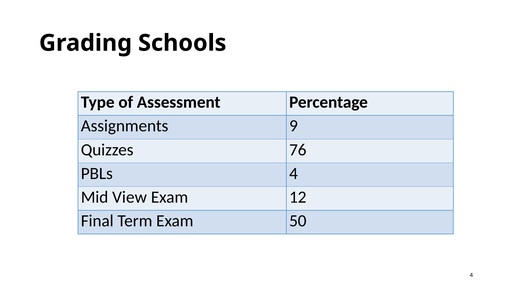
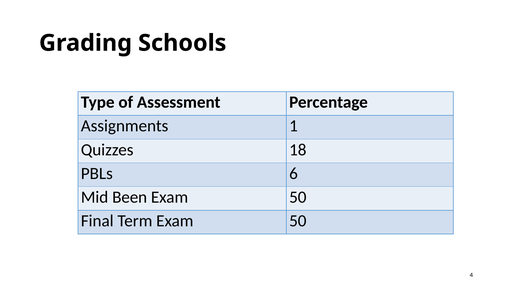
9: 9 -> 1 (294, 126)
76: 76 -> 18 (298, 150)
PBLs 4: 4 -> 6 (294, 173)
View: View -> Been (130, 197)
12: 12 -> 50 (298, 197)
